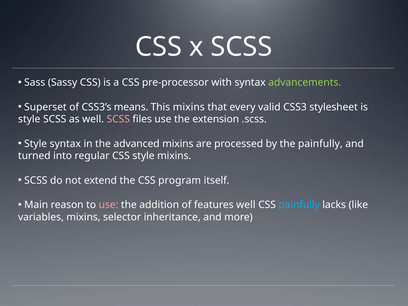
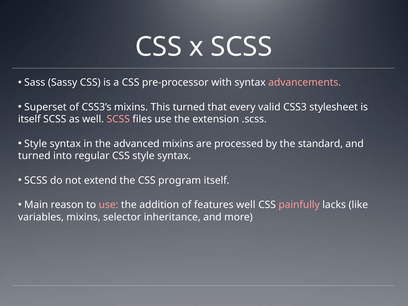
advancements colour: light green -> pink (305, 83)
CSS3’s means: means -> mixins (131, 107)
This mixins: mixins -> turned (189, 107)
style: style -> itself (29, 119)
the painfully: painfully -> standard (320, 144)
CSS style mixins: mixins -> syntax (174, 156)
painfully colour: light blue -> pink (299, 205)
